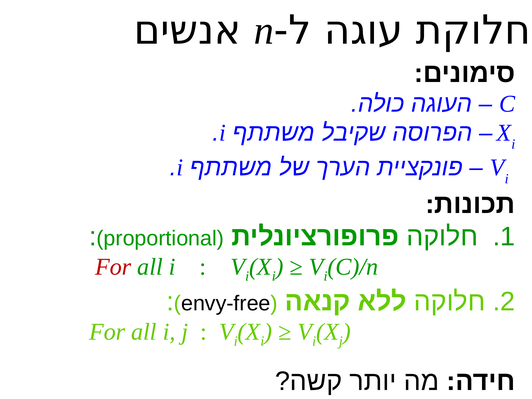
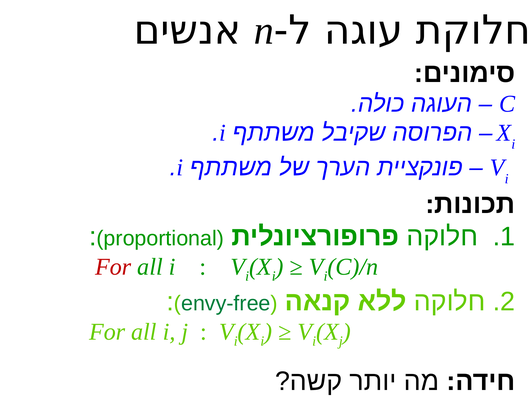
envy-free colour: black -> green (226, 303)
